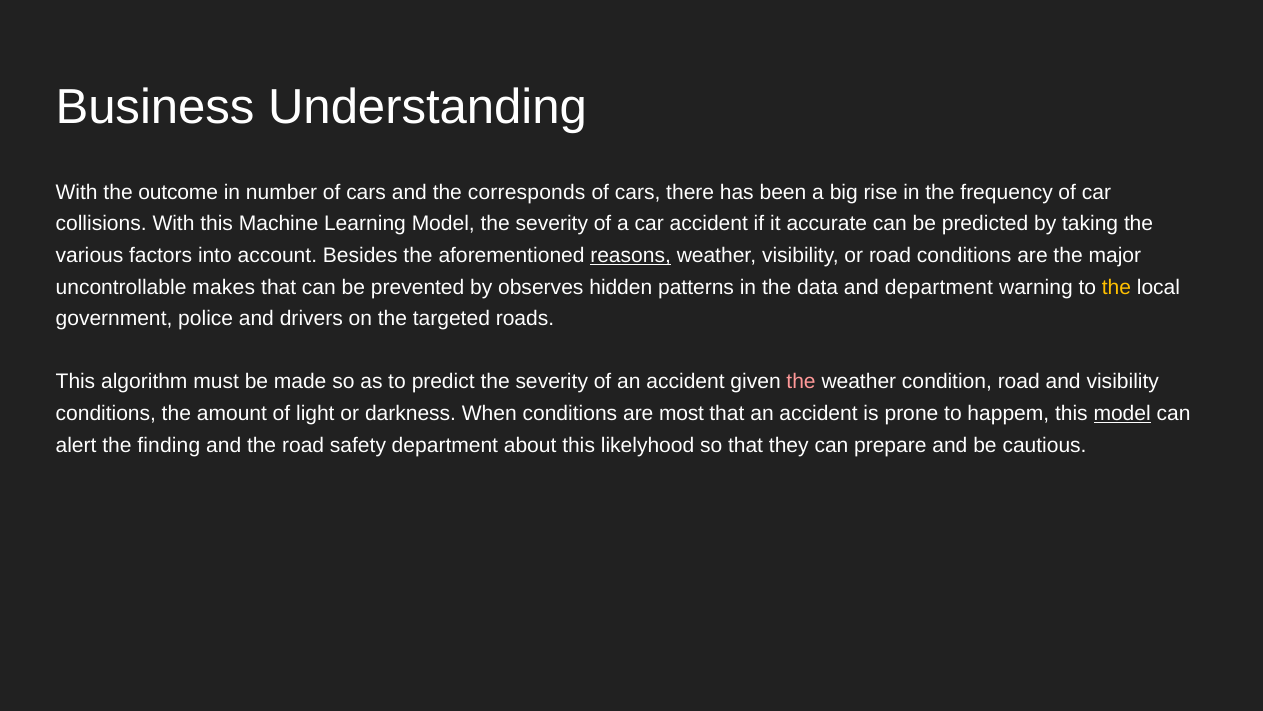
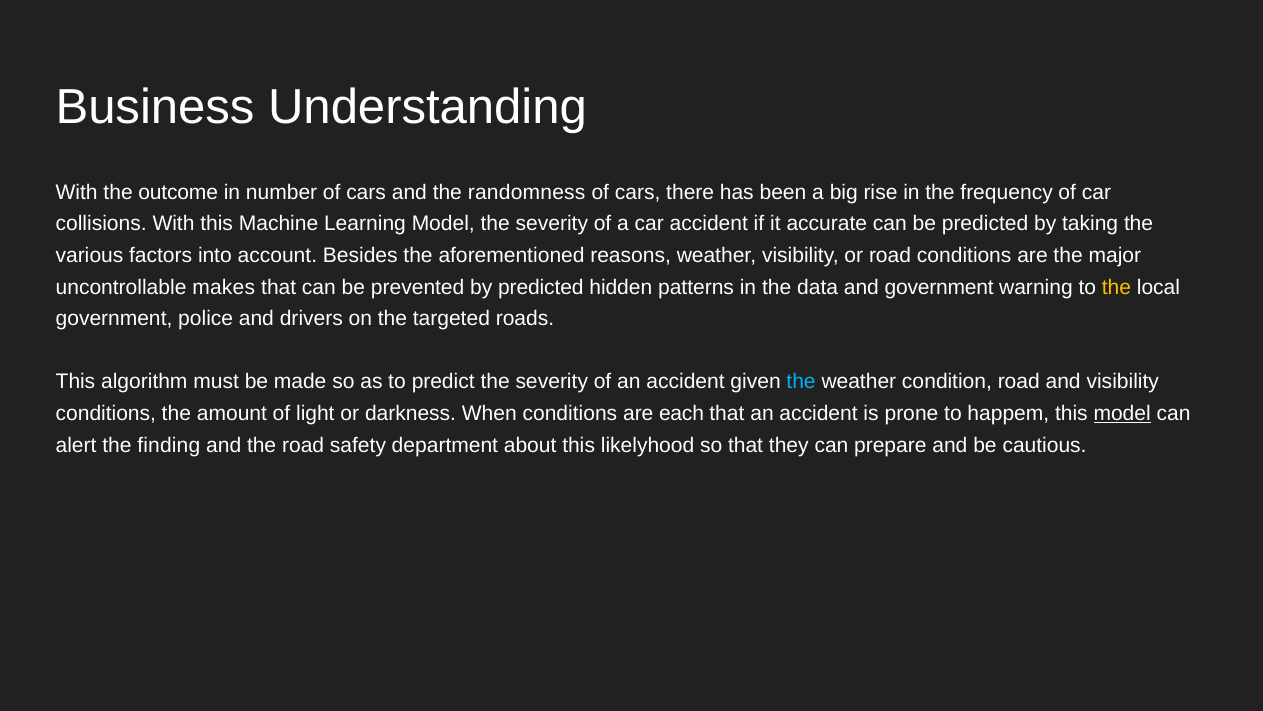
corresponds: corresponds -> randomness (527, 192)
reasons underline: present -> none (631, 255)
by observes: observes -> predicted (541, 287)
and department: department -> government (939, 287)
the colour: pink -> light blue (801, 382)
most: most -> each (681, 413)
